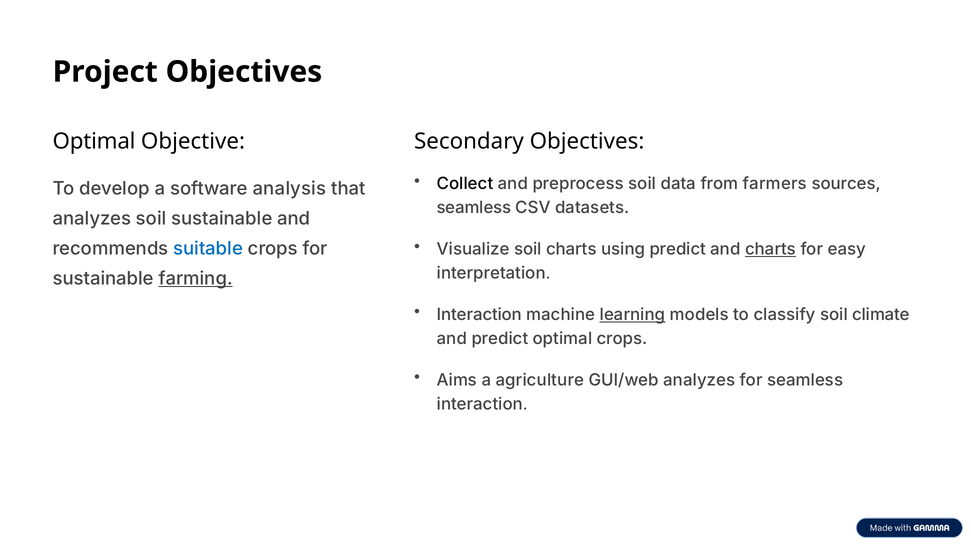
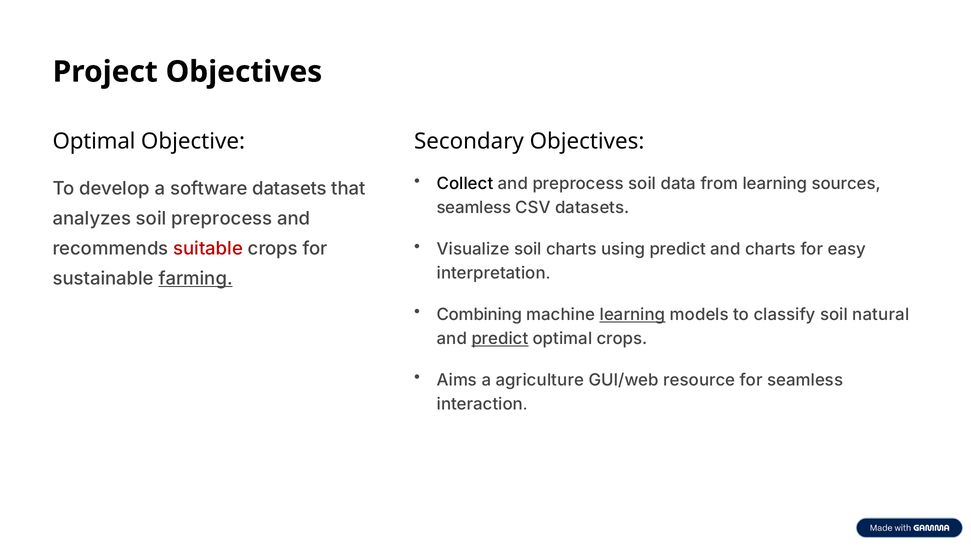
from farmers: farmers -> learning (775, 184)
software analysis: analysis -> datasets (290, 189)
soil sustainable: sustainable -> preprocess (222, 219)
charts underline: present -> none (770, 249)
suitable colour: blue -> red (208, 249)
Interaction: Interaction -> Combining (479, 315)
climate: climate -> natural (881, 315)
predict underline: none -> present (500, 339)
GUI/web analyzes: analyzes -> resource (699, 380)
